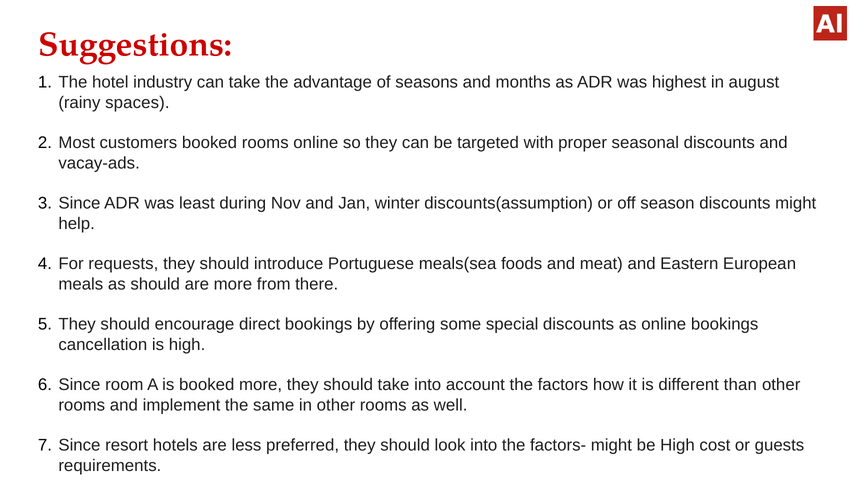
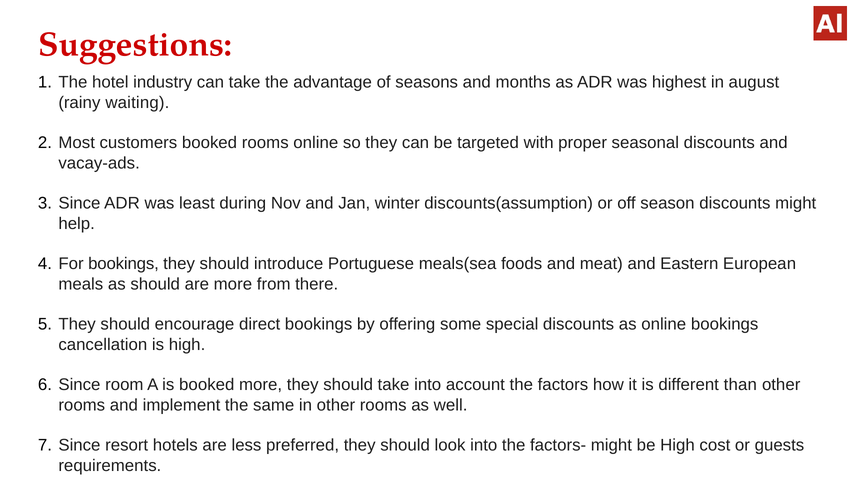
spaces: spaces -> waiting (137, 103)
For requests: requests -> bookings (124, 264)
